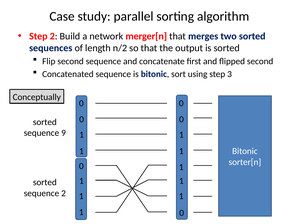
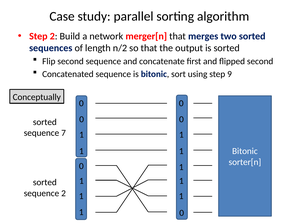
3: 3 -> 9 (230, 74)
9: 9 -> 7 (64, 133)
